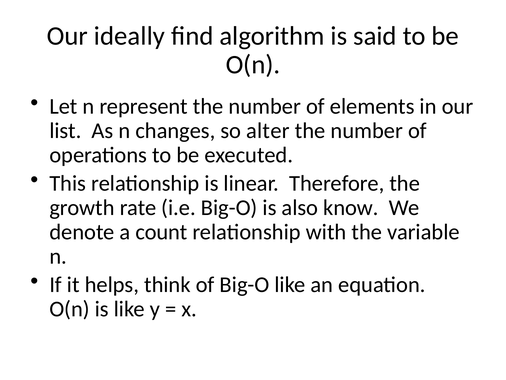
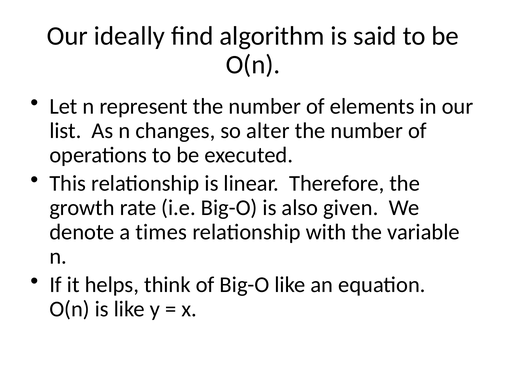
know: know -> given (351, 207)
count: count -> times (161, 232)
